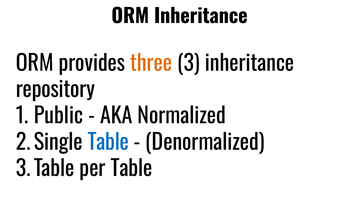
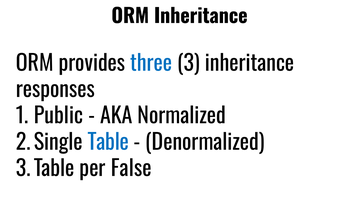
three colour: orange -> blue (151, 64)
repository: repository -> responses (55, 90)
per Table: Table -> False (131, 169)
